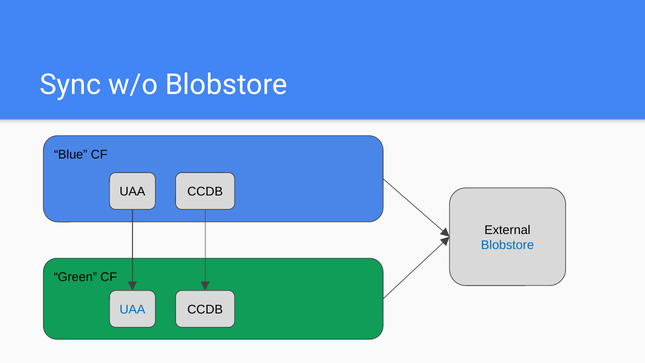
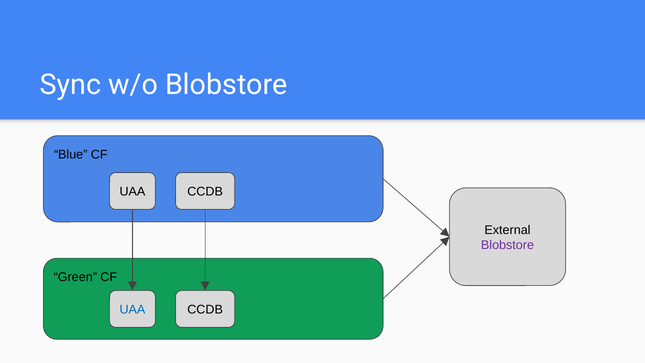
Blobstore colour: blue -> purple (507, 245)
